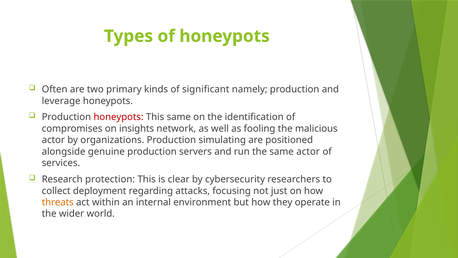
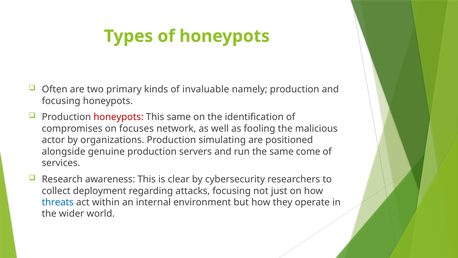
significant: significant -> invaluable (206, 89)
leverage: leverage -> focusing (61, 101)
insights: insights -> focuses (136, 128)
same actor: actor -> come (308, 151)
protection: protection -> awareness (110, 179)
threats colour: orange -> blue (58, 202)
